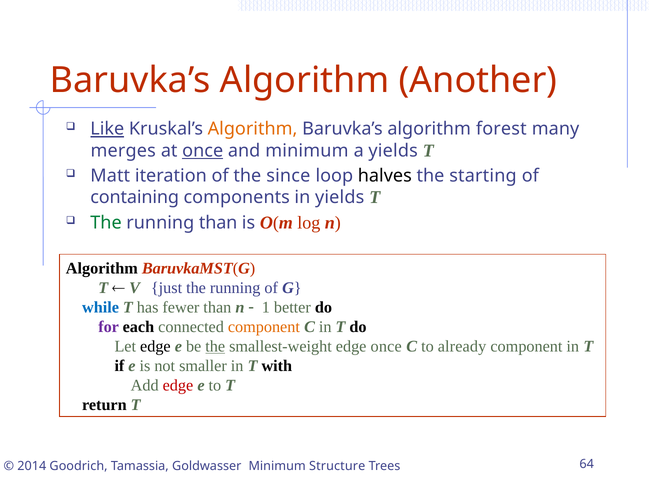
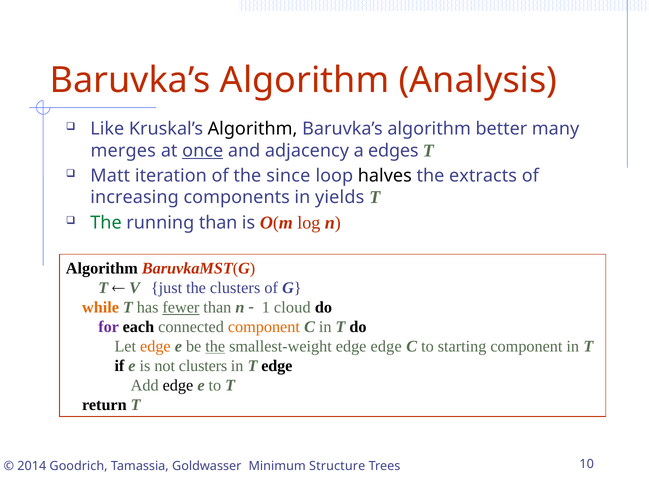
Another: Another -> Analysis (478, 80)
Like underline: present -> none (107, 129)
Algorithm colour: orange -> black (253, 129)
forest: forest -> better (501, 129)
and minimum: minimum -> adjacency (307, 151)
a yields: yields -> edges (393, 151)
starting: starting -> extracts (483, 176)
containing: containing -> increasing (135, 197)
just the running: running -> clusters (235, 288)
while colour: blue -> orange (101, 307)
fewer underline: none -> present (181, 307)
better: better -> cloud (292, 307)
edge colour: black -> orange (155, 346)
edge once: once -> edge (386, 346)
already: already -> starting (462, 346)
not smaller: smaller -> clusters (203, 366)
T with: with -> edge (277, 366)
edge colour: red -> black (178, 385)
64: 64 -> 10 (587, 464)
